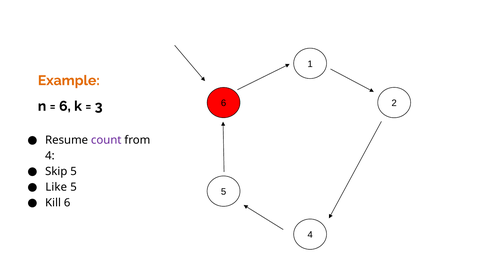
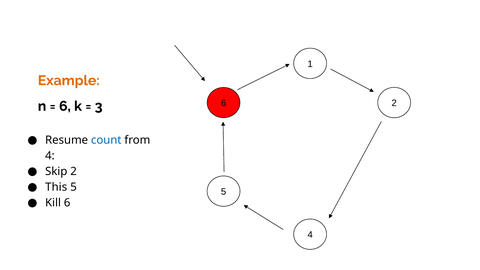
count colour: purple -> blue (106, 140)
Skip 5: 5 -> 2 (74, 171)
Like: Like -> This (56, 187)
